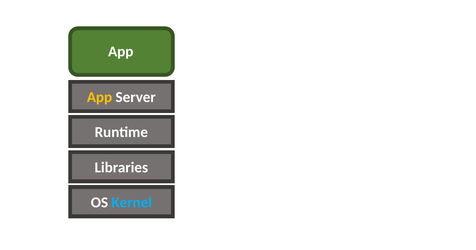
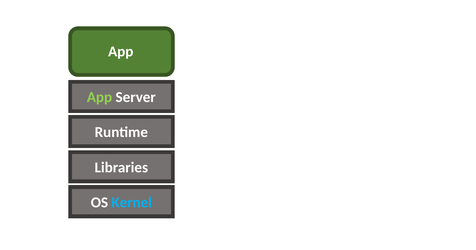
App colour: yellow -> light green (100, 97)
